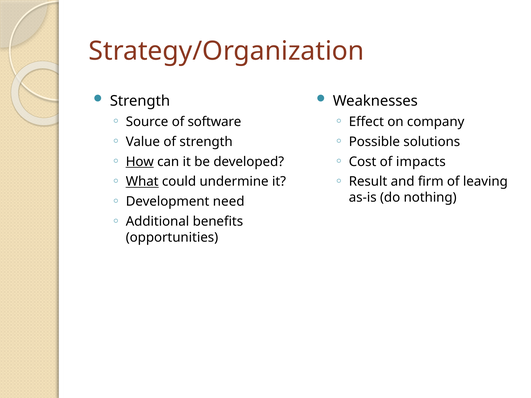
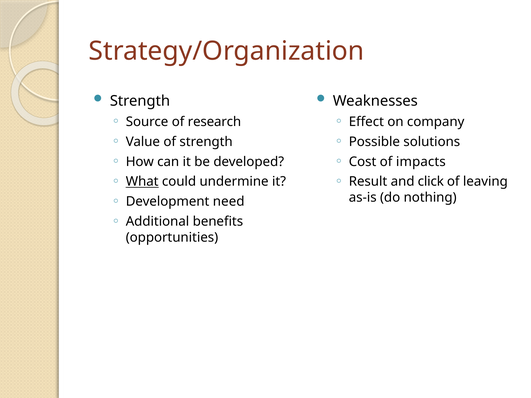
software: software -> research (214, 122)
How underline: present -> none (140, 162)
firm: firm -> click (431, 182)
